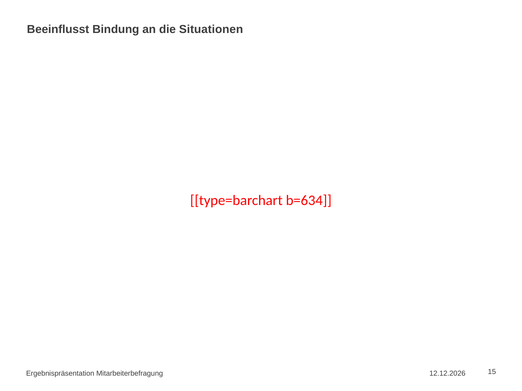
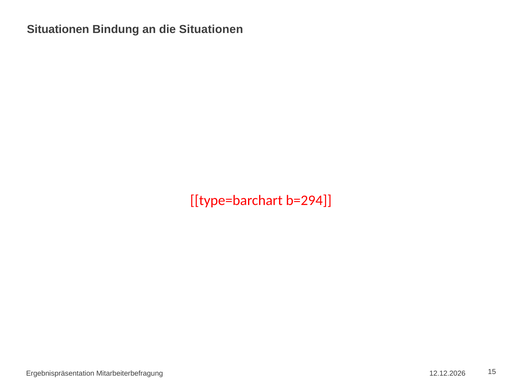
Beeinflusst: Beeinflusst -> Situationen (58, 30)
b=634: b=634 -> b=294 (309, 201)
